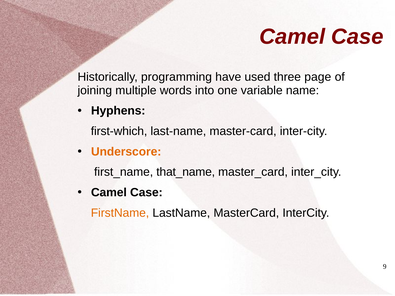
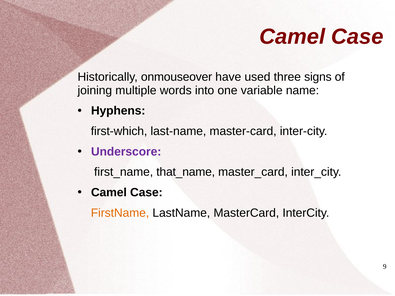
programming: programming -> onmouseover (177, 77)
page: page -> signs (318, 77)
Underscore colour: orange -> purple (126, 152)
